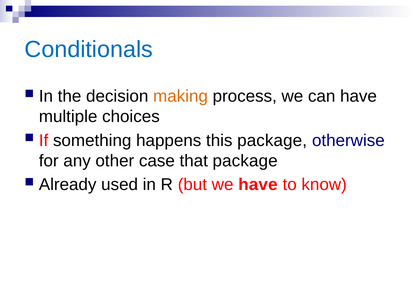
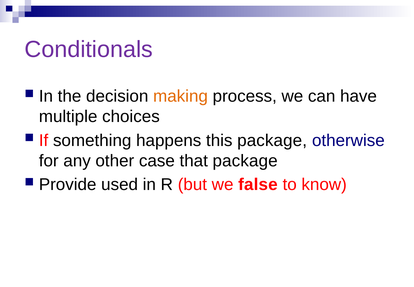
Conditionals colour: blue -> purple (89, 49)
Already: Already -> Provide (68, 184)
we have: have -> false (258, 184)
